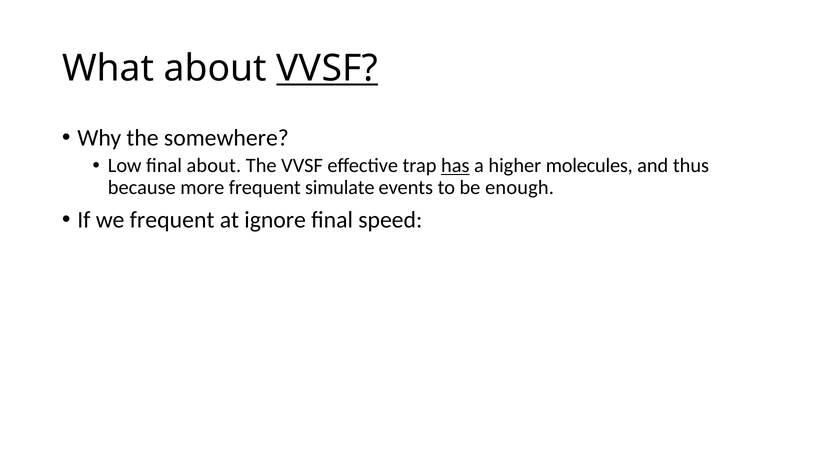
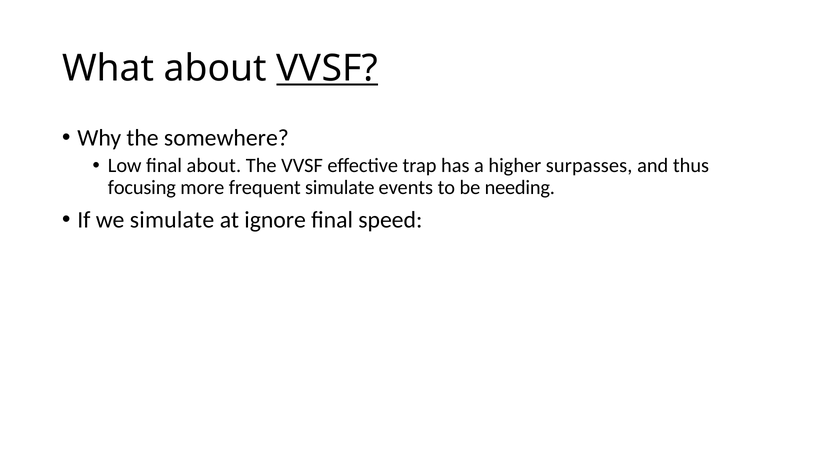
has underline: present -> none (455, 166)
molecules: molecules -> surpasses (589, 166)
because: because -> focusing (142, 188)
enough: enough -> needing (520, 188)
we frequent: frequent -> simulate (172, 220)
